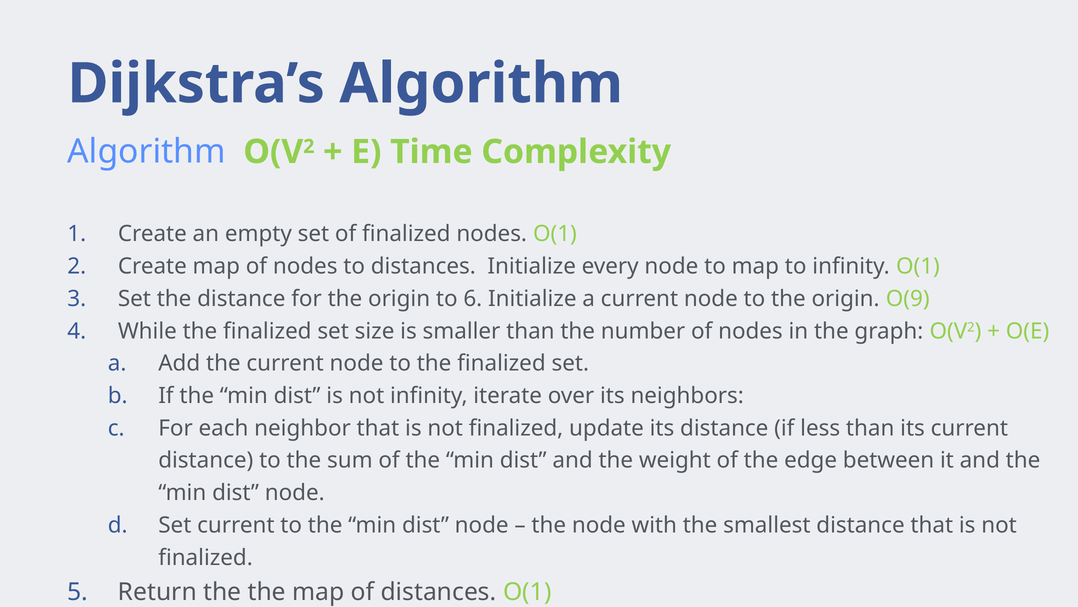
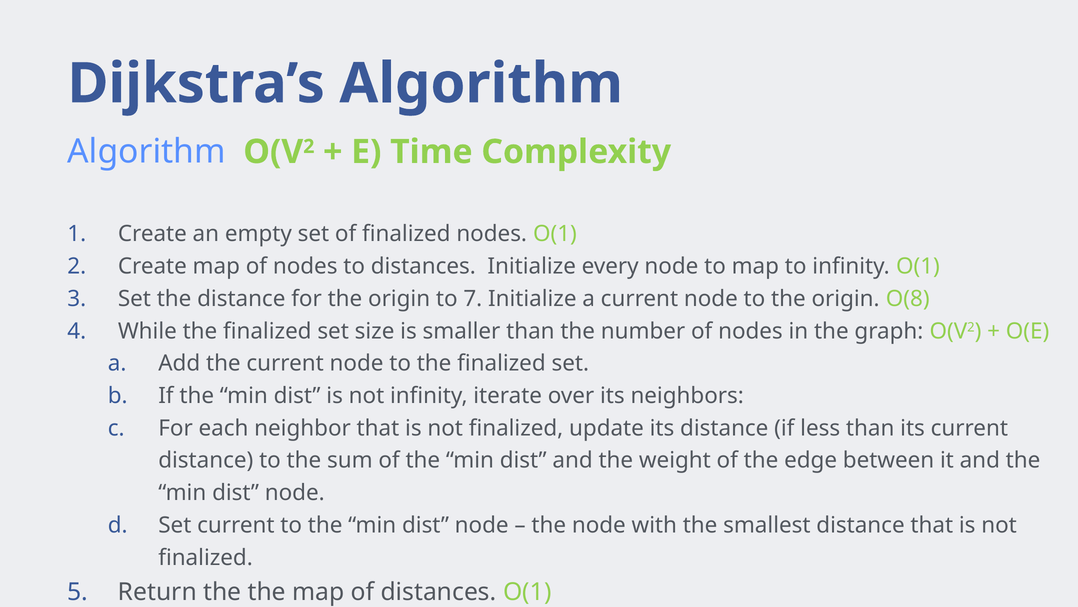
6: 6 -> 7 (473, 298)
O(9: O(9 -> O(8 (908, 298)
